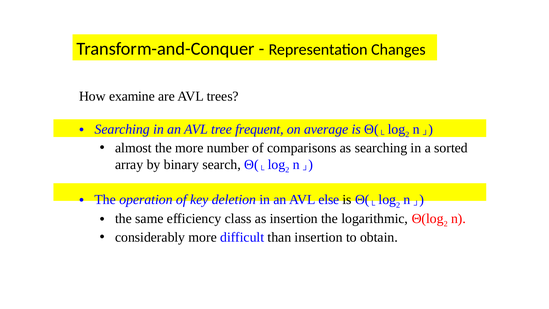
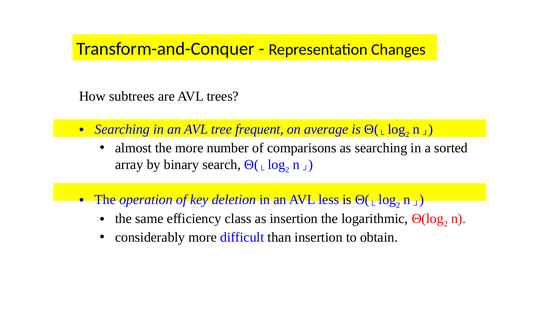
examine: examine -> subtrees (132, 96)
else: else -> less (329, 200)
